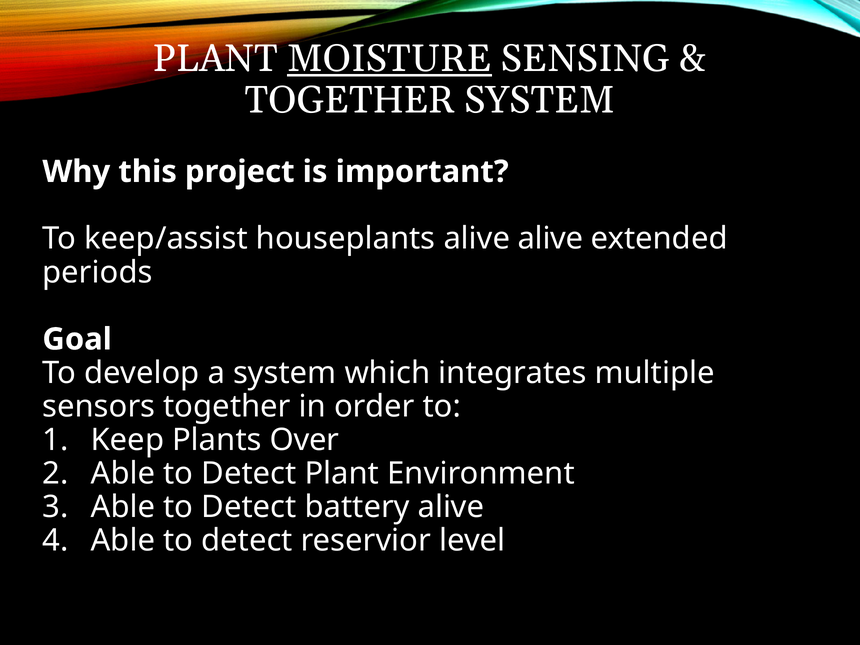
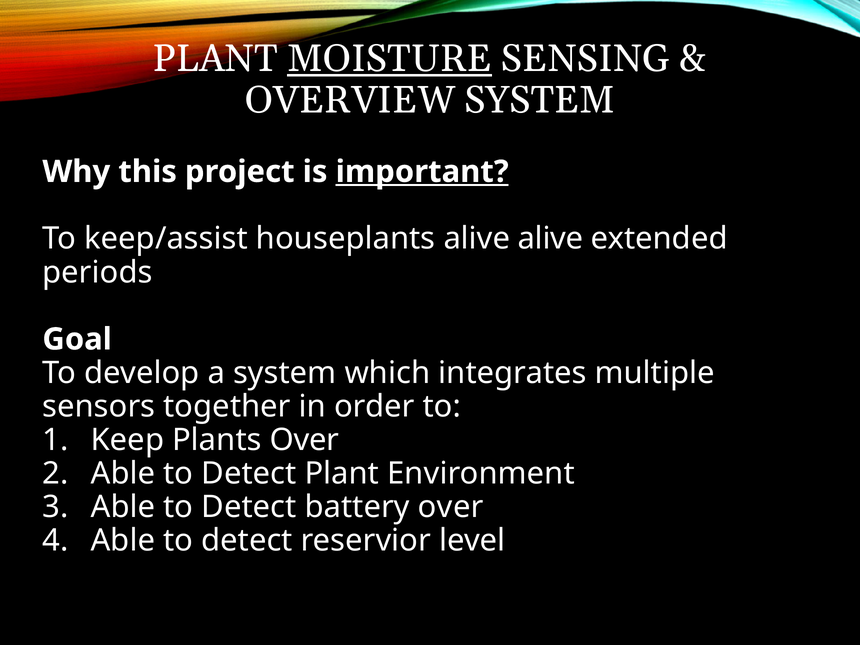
TOGETHER: TOGETHER -> OVERVIEW (350, 100)
important underline: none -> present (422, 172)
battery alive: alive -> over (451, 507)
